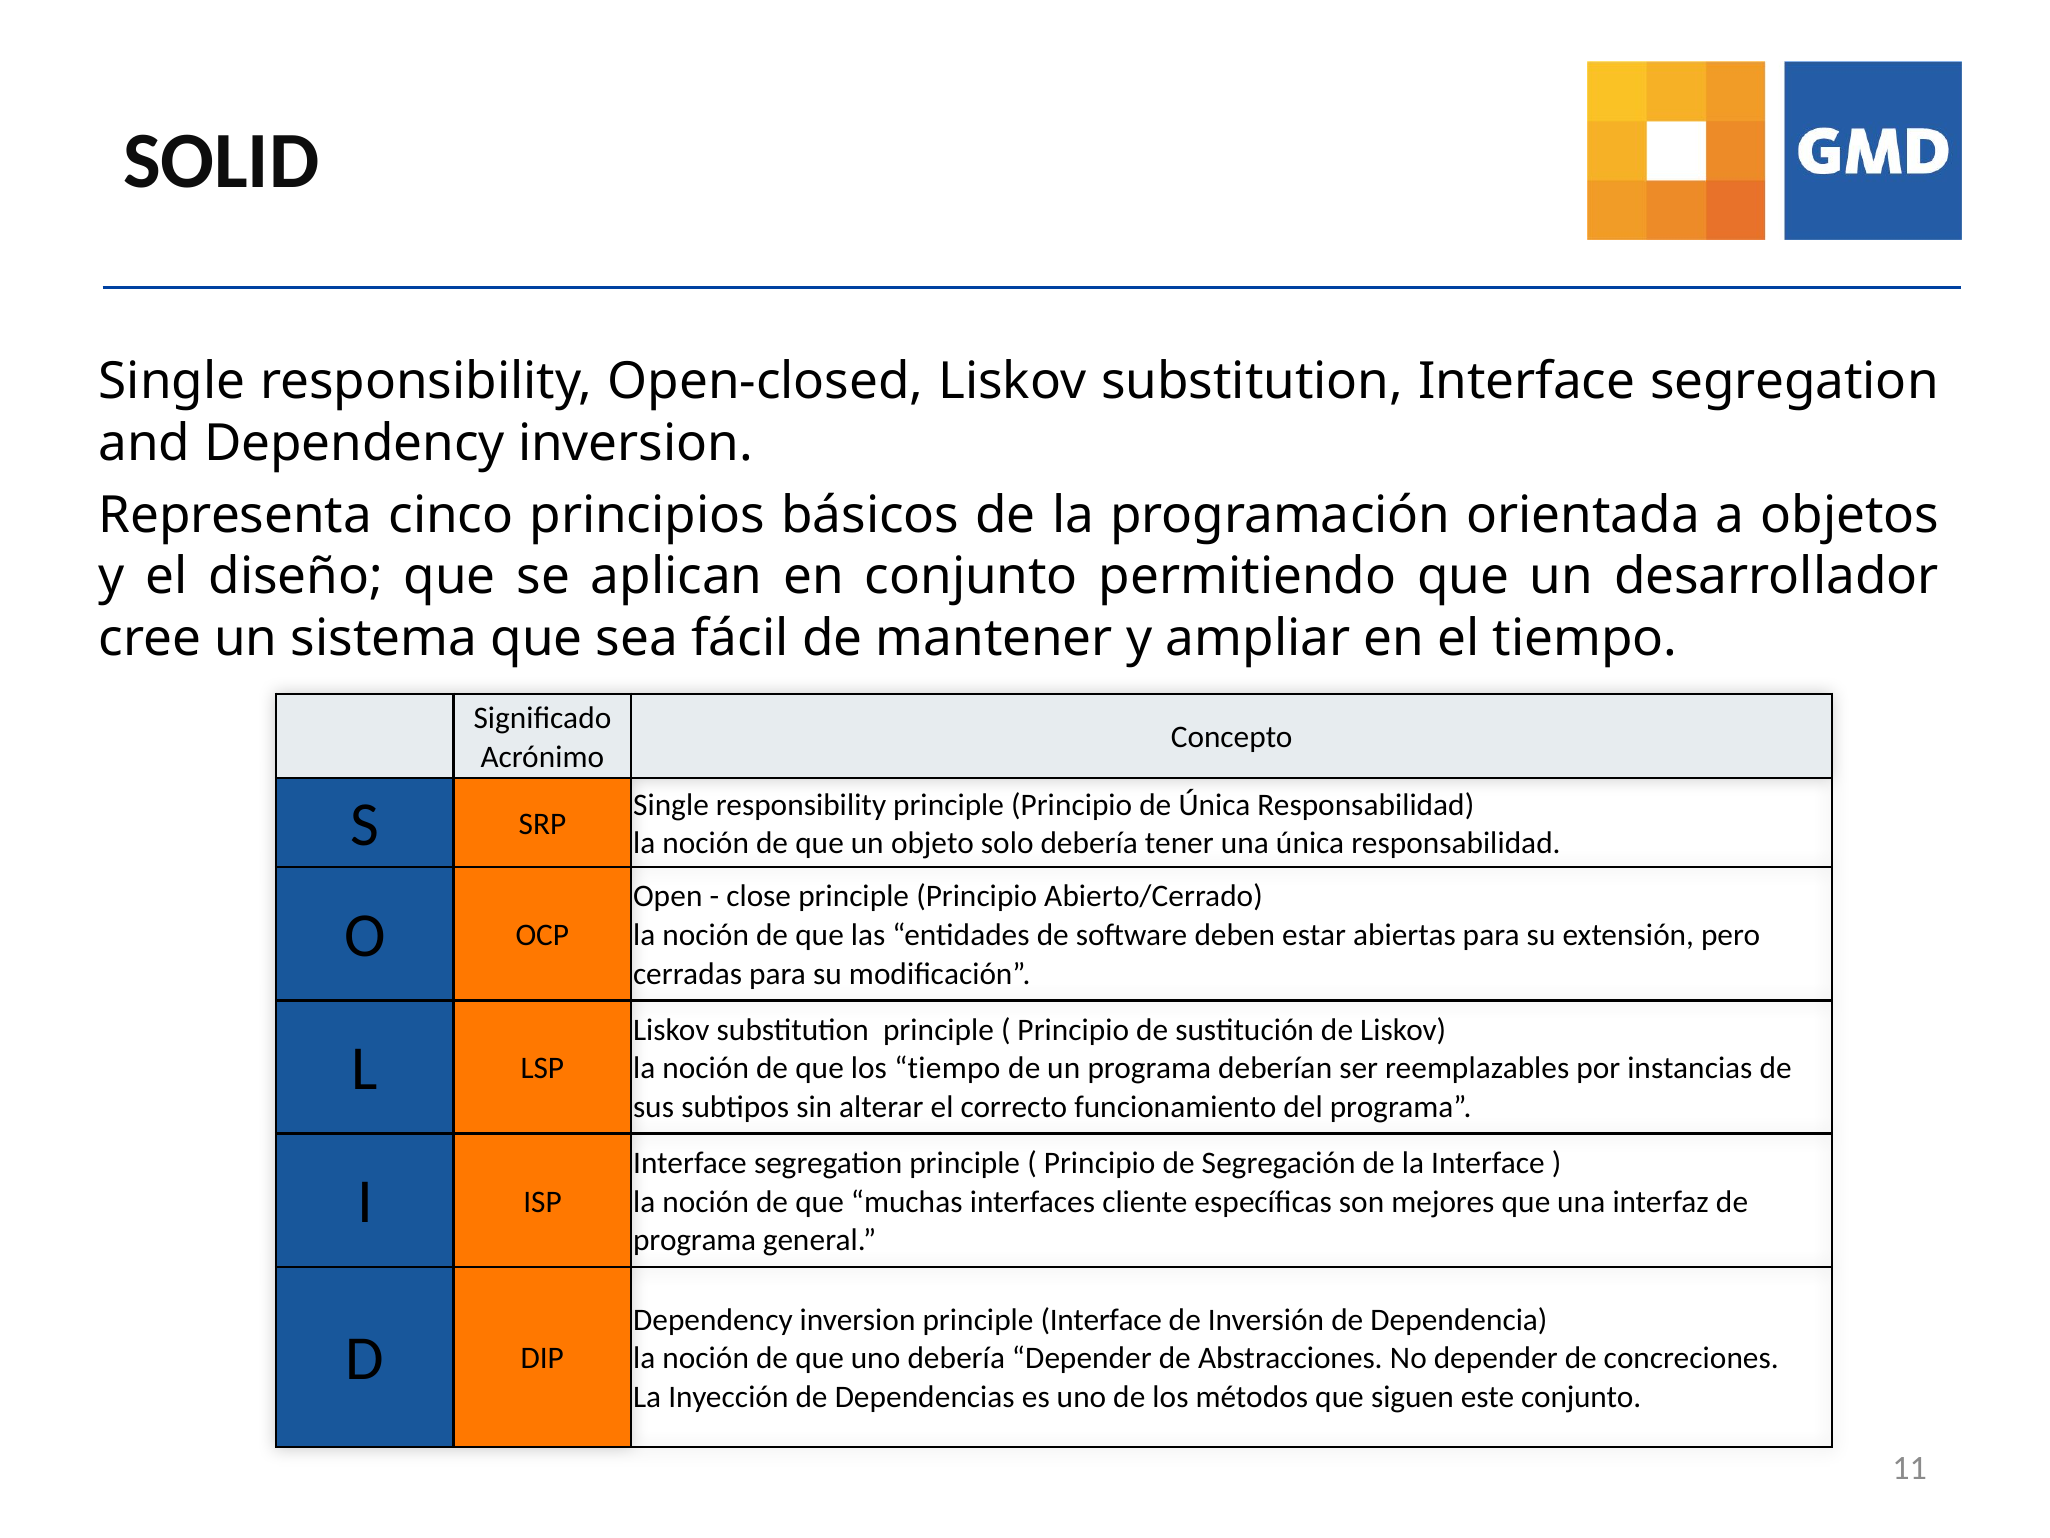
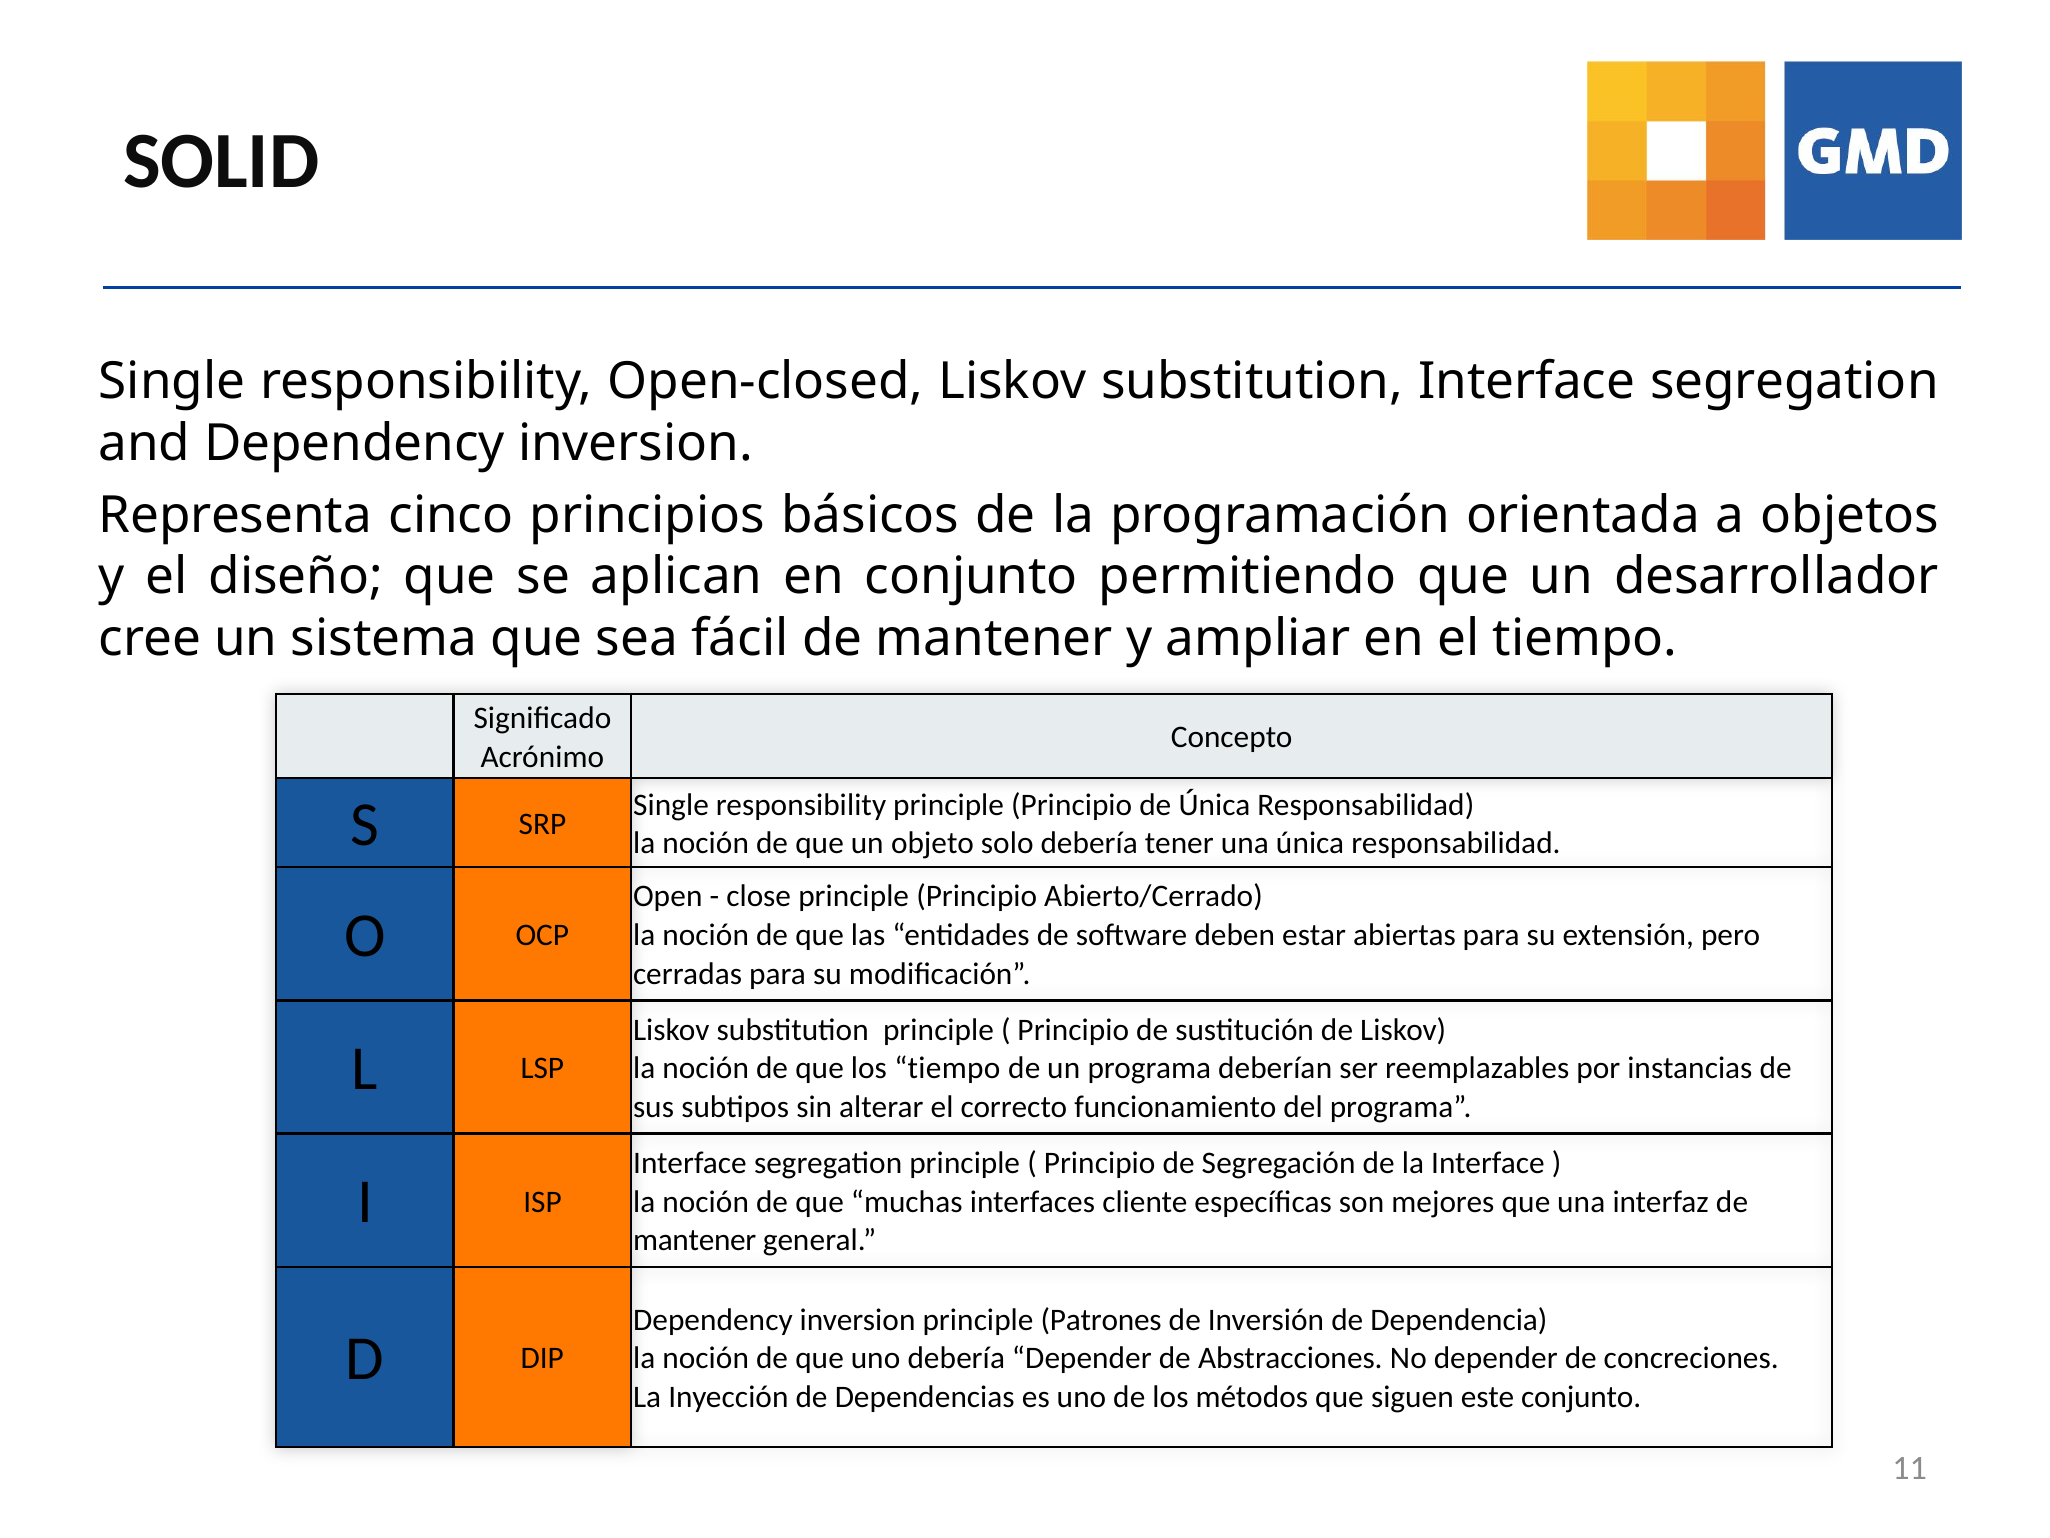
programa: programa -> mantener (695, 1240)
principle Interface: Interface -> Patrones (1101, 1319)
